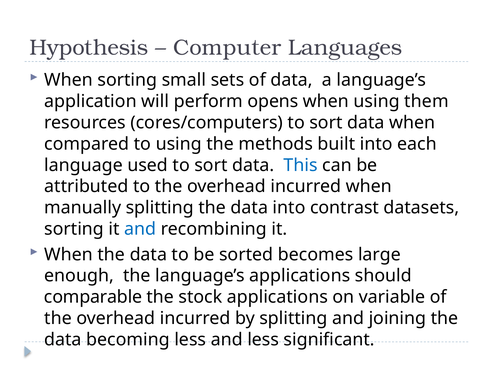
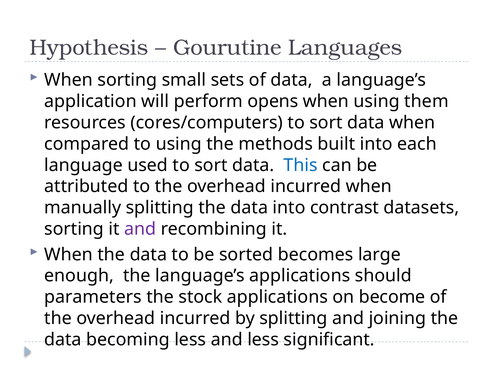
Computer: Computer -> Gourutine (227, 48)
and colour: blue -> purple (140, 230)
comparable: comparable -> parameters (93, 298)
variable: variable -> become (392, 298)
